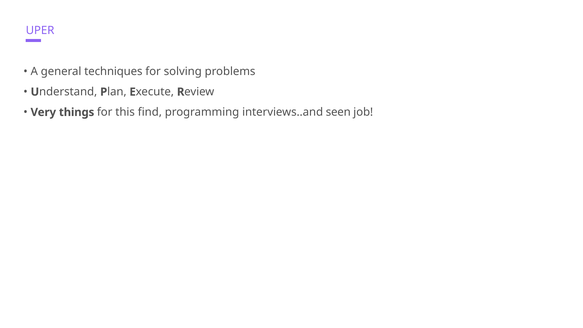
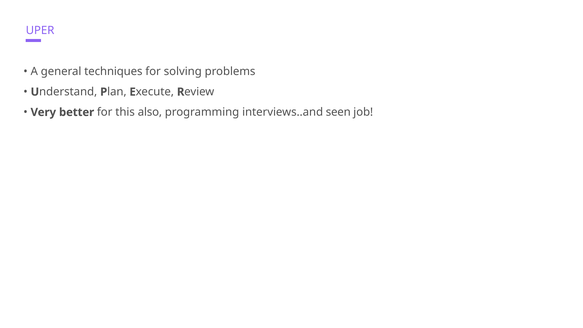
things: things -> better (77, 112)
find: find -> also (150, 112)
